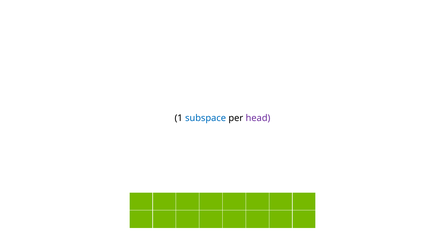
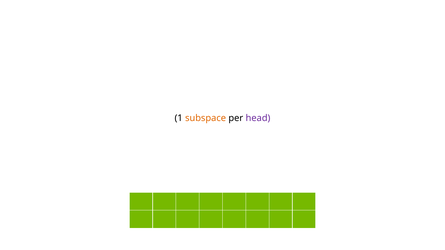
subspace colour: blue -> orange (206, 118)
